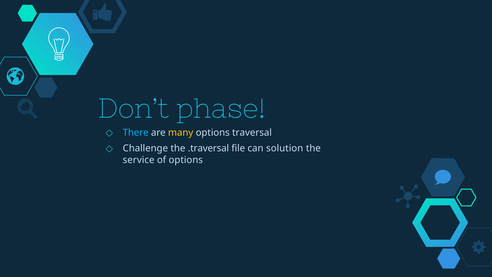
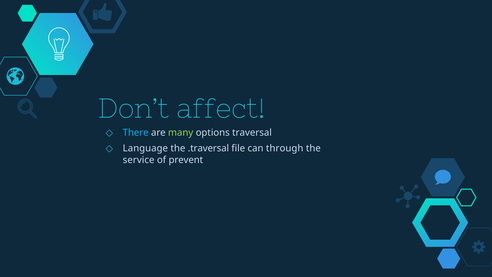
phase: phase -> affect (221, 109)
many colour: yellow -> light green (181, 133)
Challenge: Challenge -> Language (145, 148)
solution: solution -> through (285, 148)
of options: options -> prevent (186, 160)
